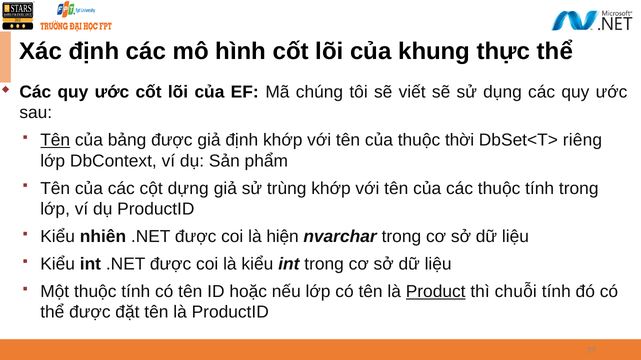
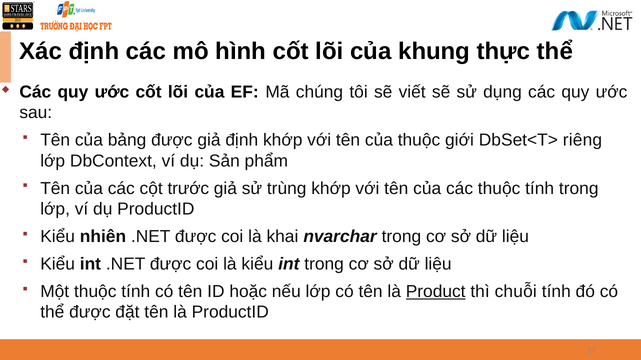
Tên underline: present -> none (55, 140)
thời: thời -> giới (459, 140)
dựng: dựng -> trước (188, 189)
hiện: hiện -> khai (282, 237)
